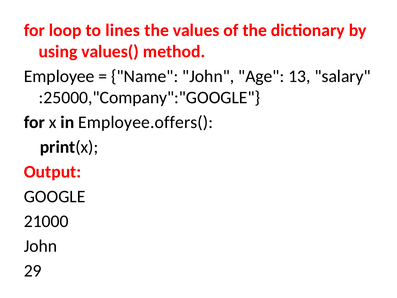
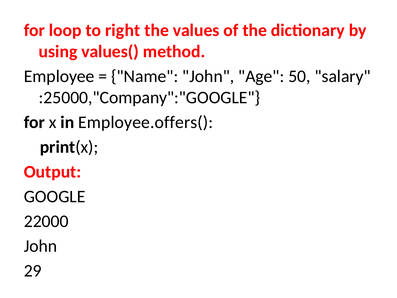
lines: lines -> right (123, 30)
13: 13 -> 50 (299, 76)
21000: 21000 -> 22000 (46, 221)
